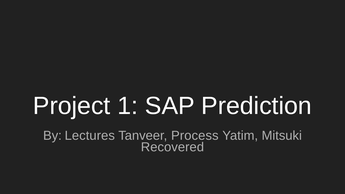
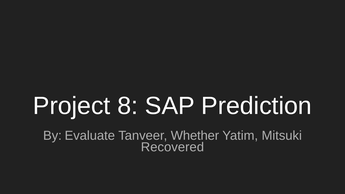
1: 1 -> 8 (128, 106)
Lectures: Lectures -> Evaluate (90, 136)
Process: Process -> Whether (195, 136)
